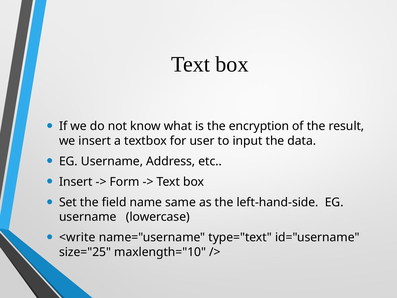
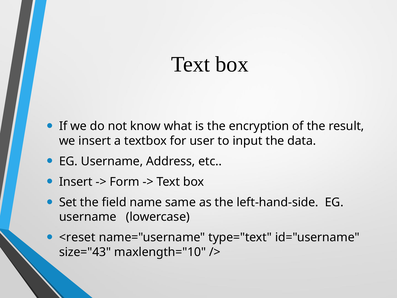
<write: <write -> <reset (77, 237)
size="25: size="25 -> size="43 (85, 252)
